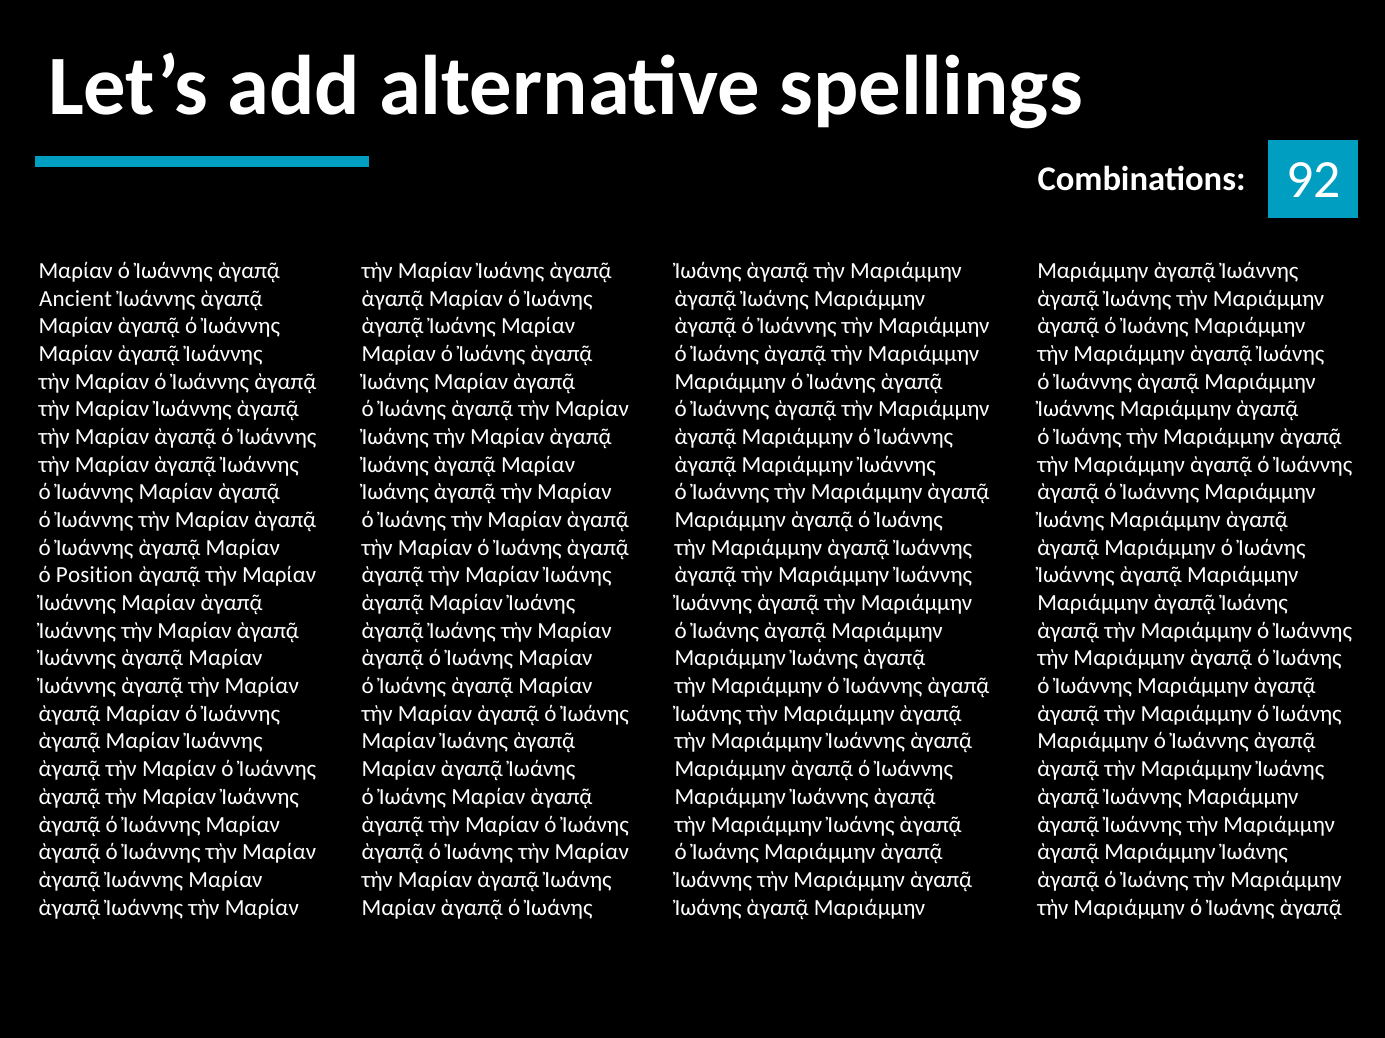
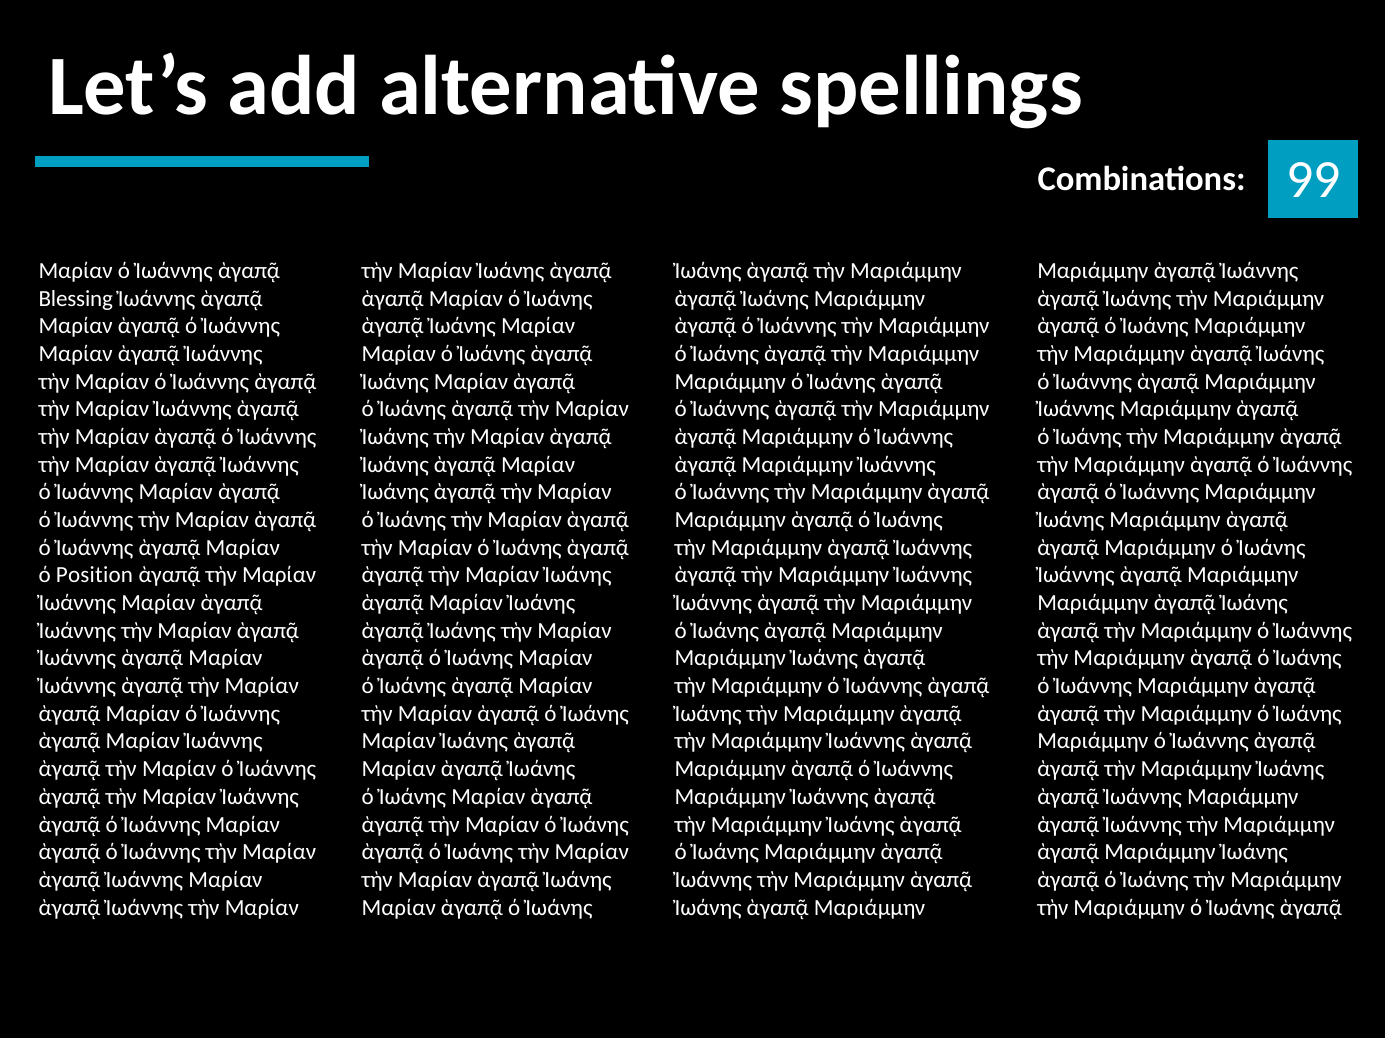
92: 92 -> 99 (1313, 180)
Ancient: Ancient -> Blessing (76, 299)
